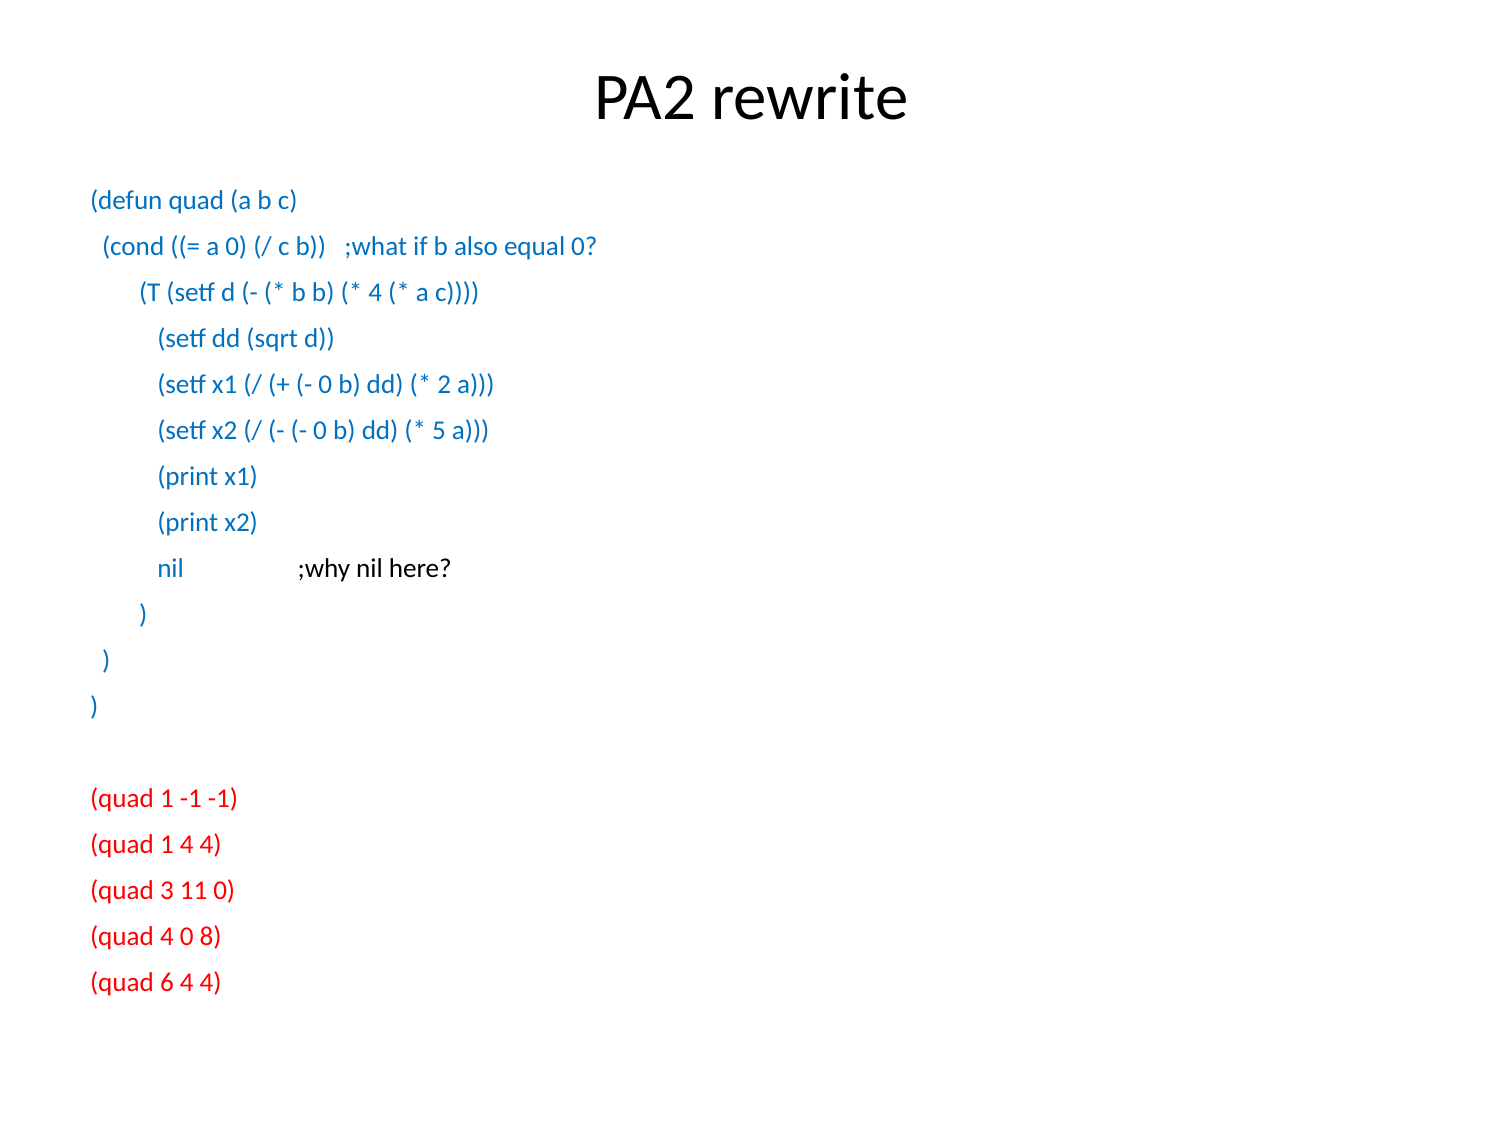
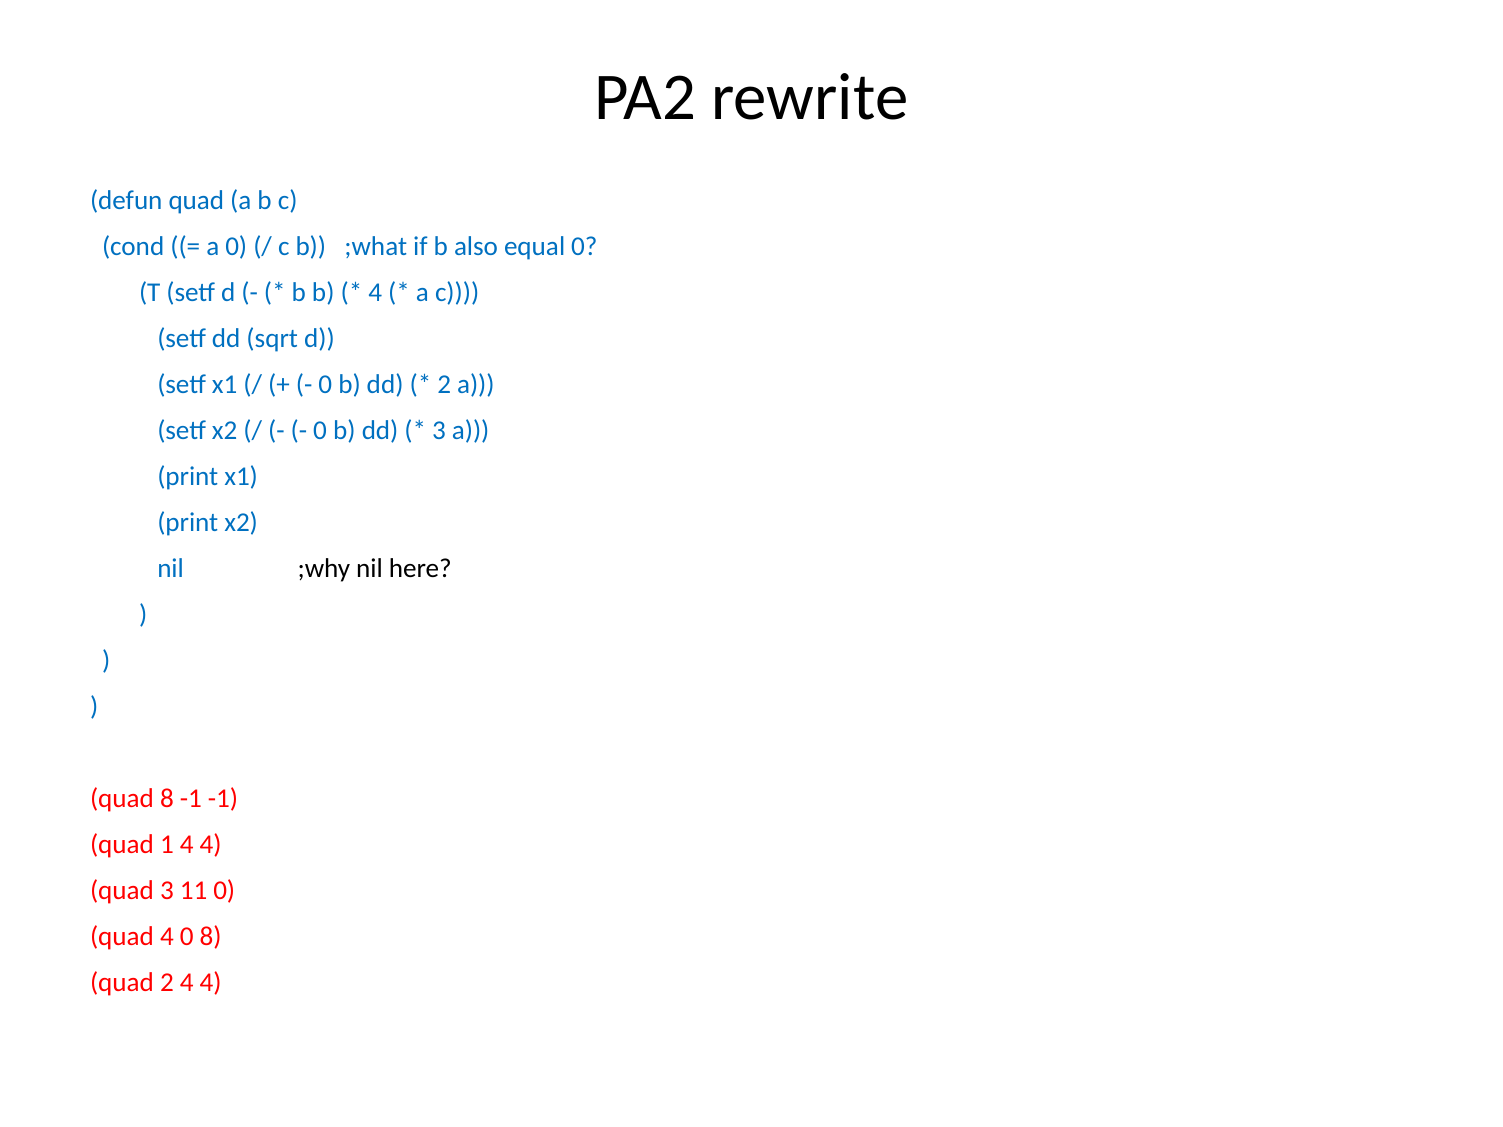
5: 5 -> 3 (439, 431)
1: 1 -> 8 (167, 799)
quad 6: 6 -> 2 (167, 983)
